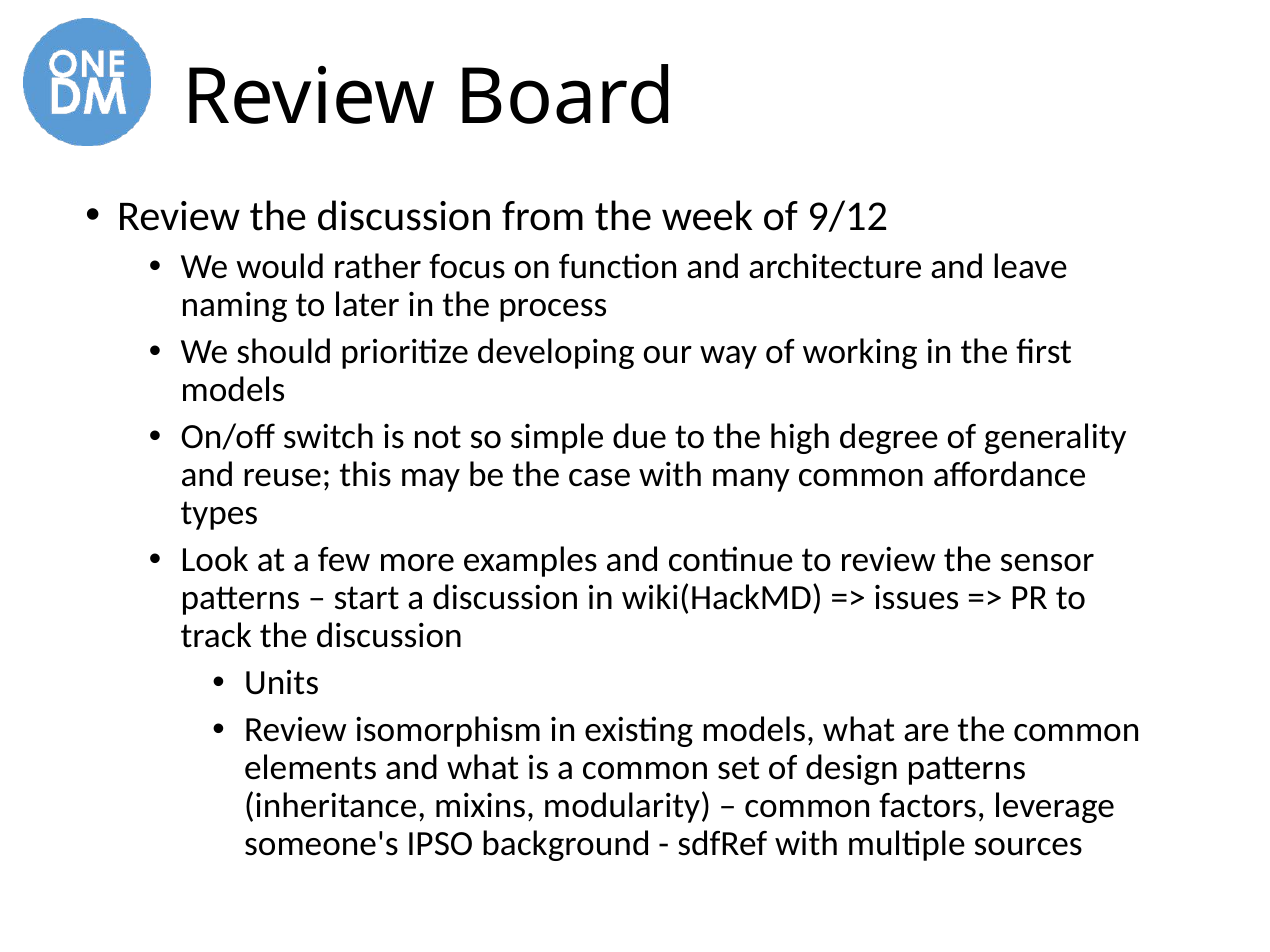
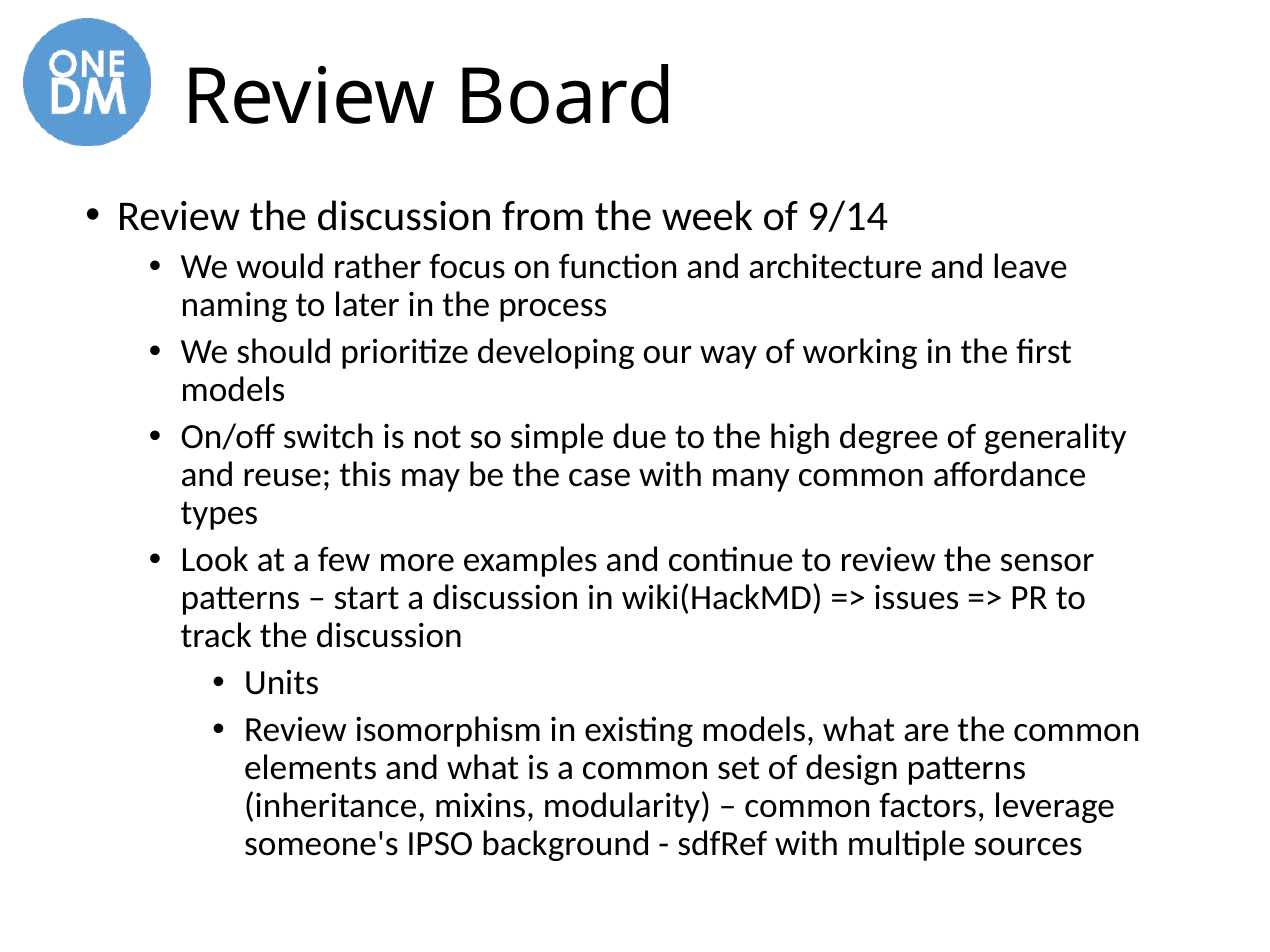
9/12: 9/12 -> 9/14 (848, 216)
